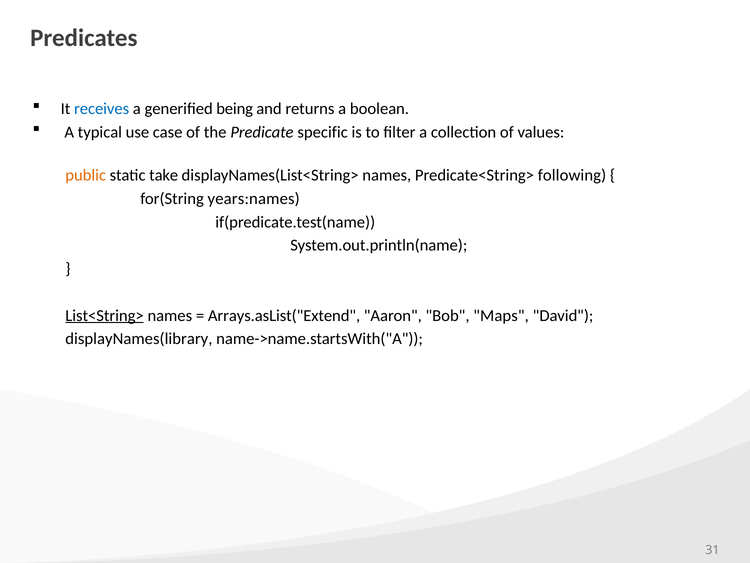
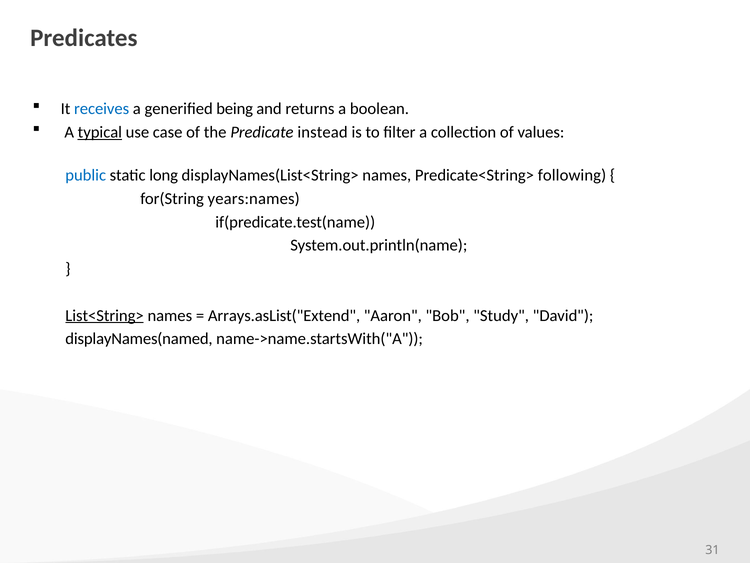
typical underline: none -> present (100, 132)
specific: specific -> instead (323, 132)
public colour: orange -> blue (86, 175)
take: take -> long (164, 175)
Maps: Maps -> Study (501, 315)
displayNames(library: displayNames(library -> displayNames(named (139, 339)
